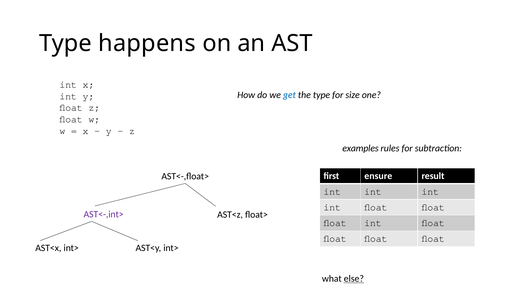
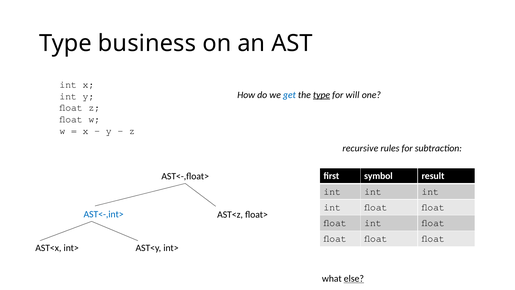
happens: happens -> business (147, 43)
type underline: none -> present (322, 95)
size: size -> will (353, 95)
examples: examples -> recursive (360, 148)
ensure: ensure -> symbol (378, 176)
AST<-,int> colour: purple -> blue (104, 214)
